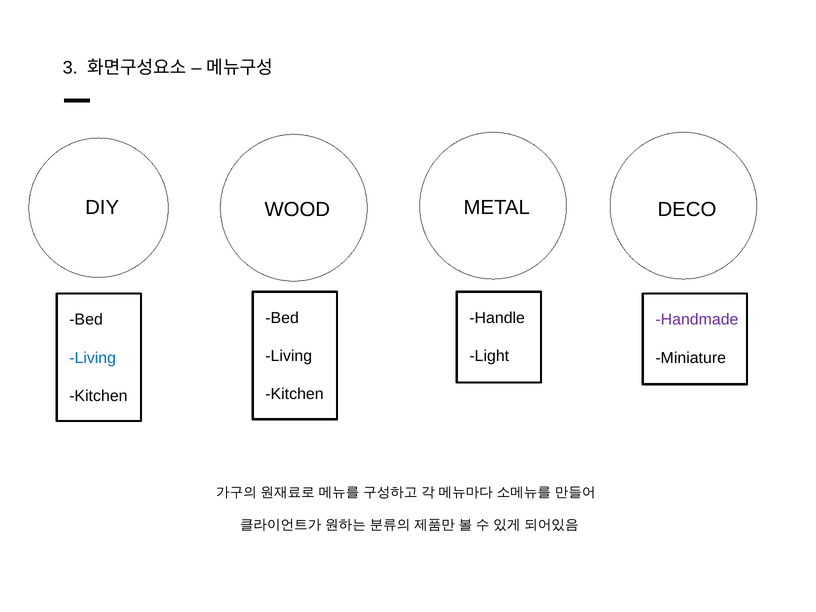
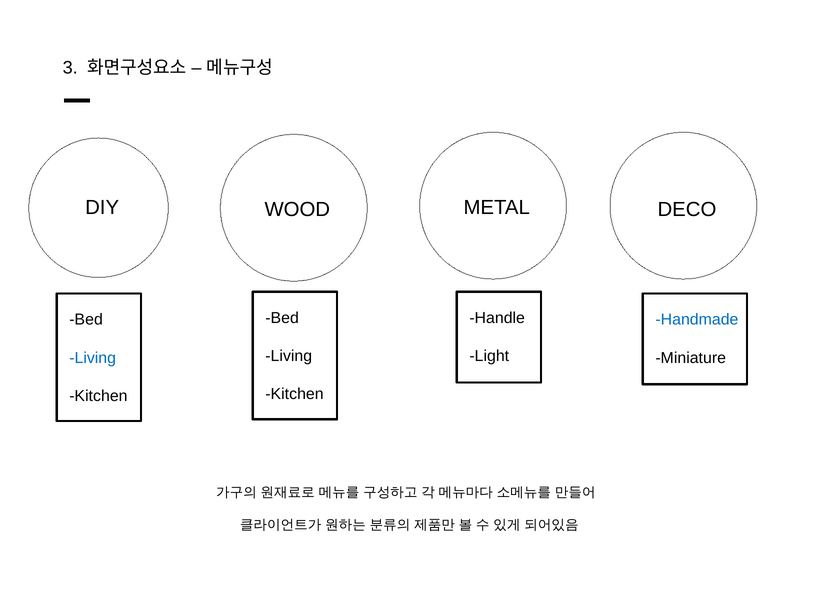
Handmade colour: purple -> blue (697, 320)
